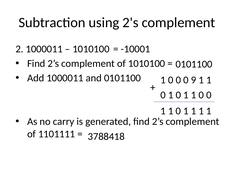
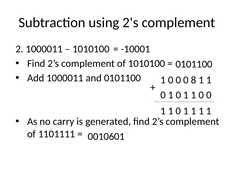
9: 9 -> 8 (194, 80)
3788418: 3788418 -> 0010601 (106, 137)
